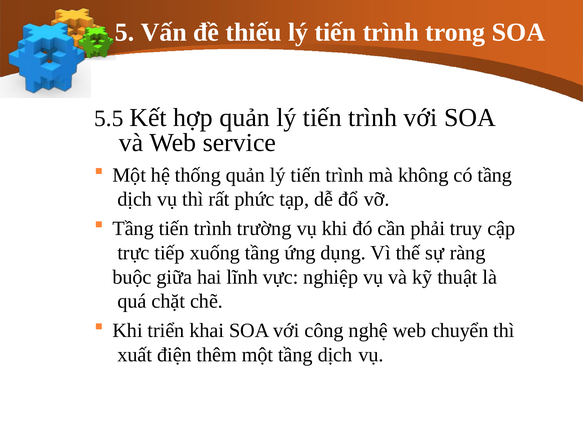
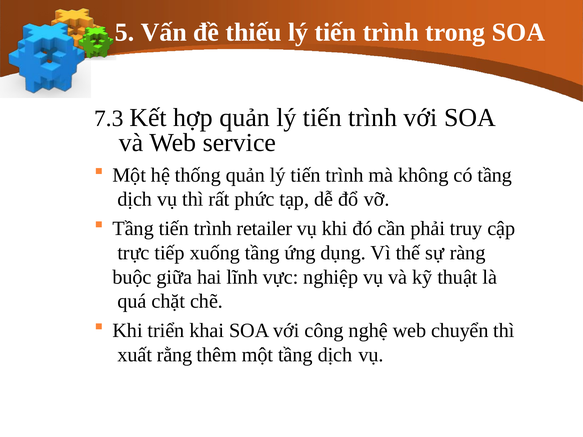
5.5: 5.5 -> 7.3 (109, 119)
trường: trường -> retailer (264, 229)
điện: điện -> rằng (175, 355)
